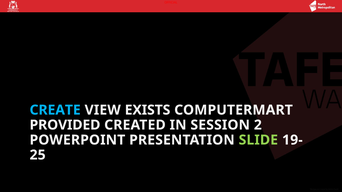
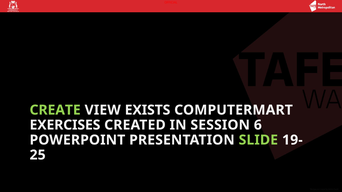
CREATE colour: light blue -> light green (55, 110)
PROVIDED: PROVIDED -> EXERCISES (65, 125)
2: 2 -> 6 (258, 125)
